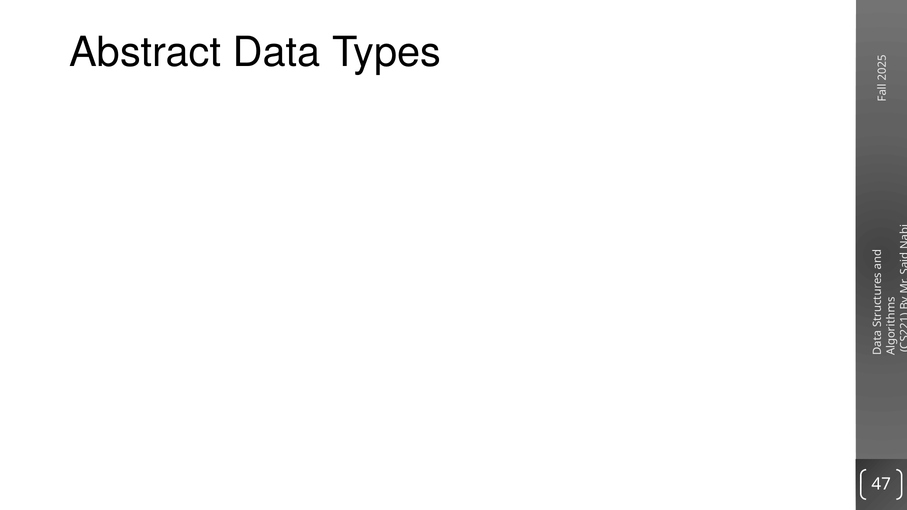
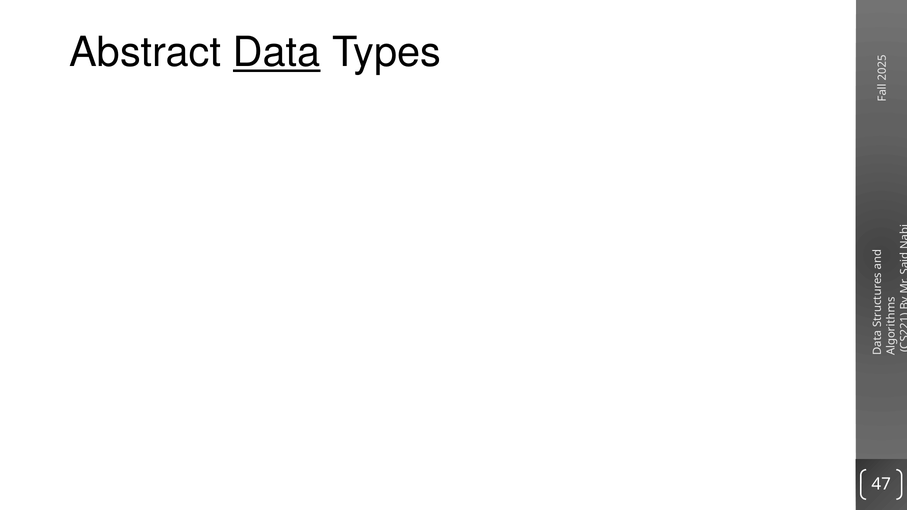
Data underline: none -> present (277, 53)
